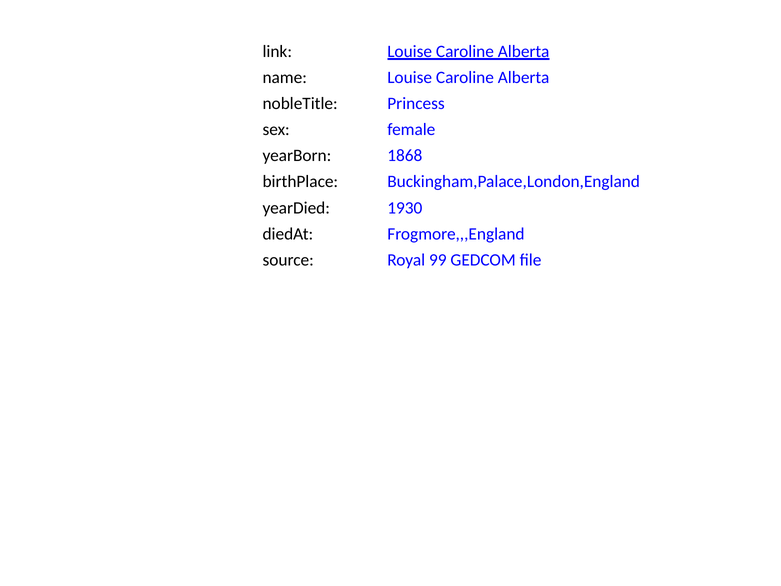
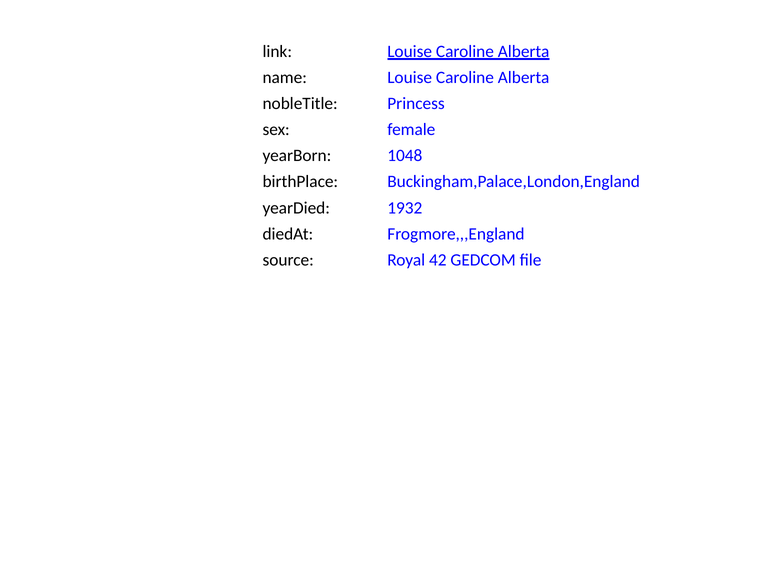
1868: 1868 -> 1048 (405, 156)
1930: 1930 -> 1932 (405, 208)
99: 99 -> 42 (438, 260)
